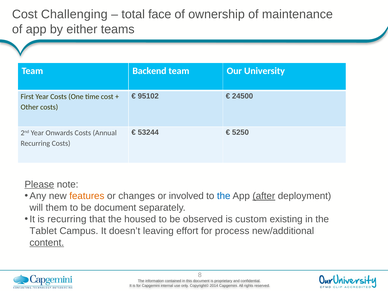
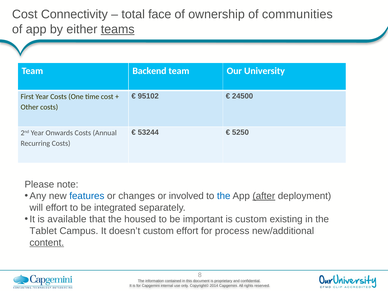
Challenging: Challenging -> Connectivity (74, 14)
maintenance: maintenance -> communities (297, 14)
teams underline: none -> present (118, 29)
Please underline: present -> none (39, 184)
features colour: orange -> blue (87, 196)
will them: them -> effort (56, 208)
be document: document -> integrated (115, 208)
is recurring: recurring -> available (67, 219)
observed: observed -> important (203, 219)
doesn’t leaving: leaving -> custom (158, 231)
